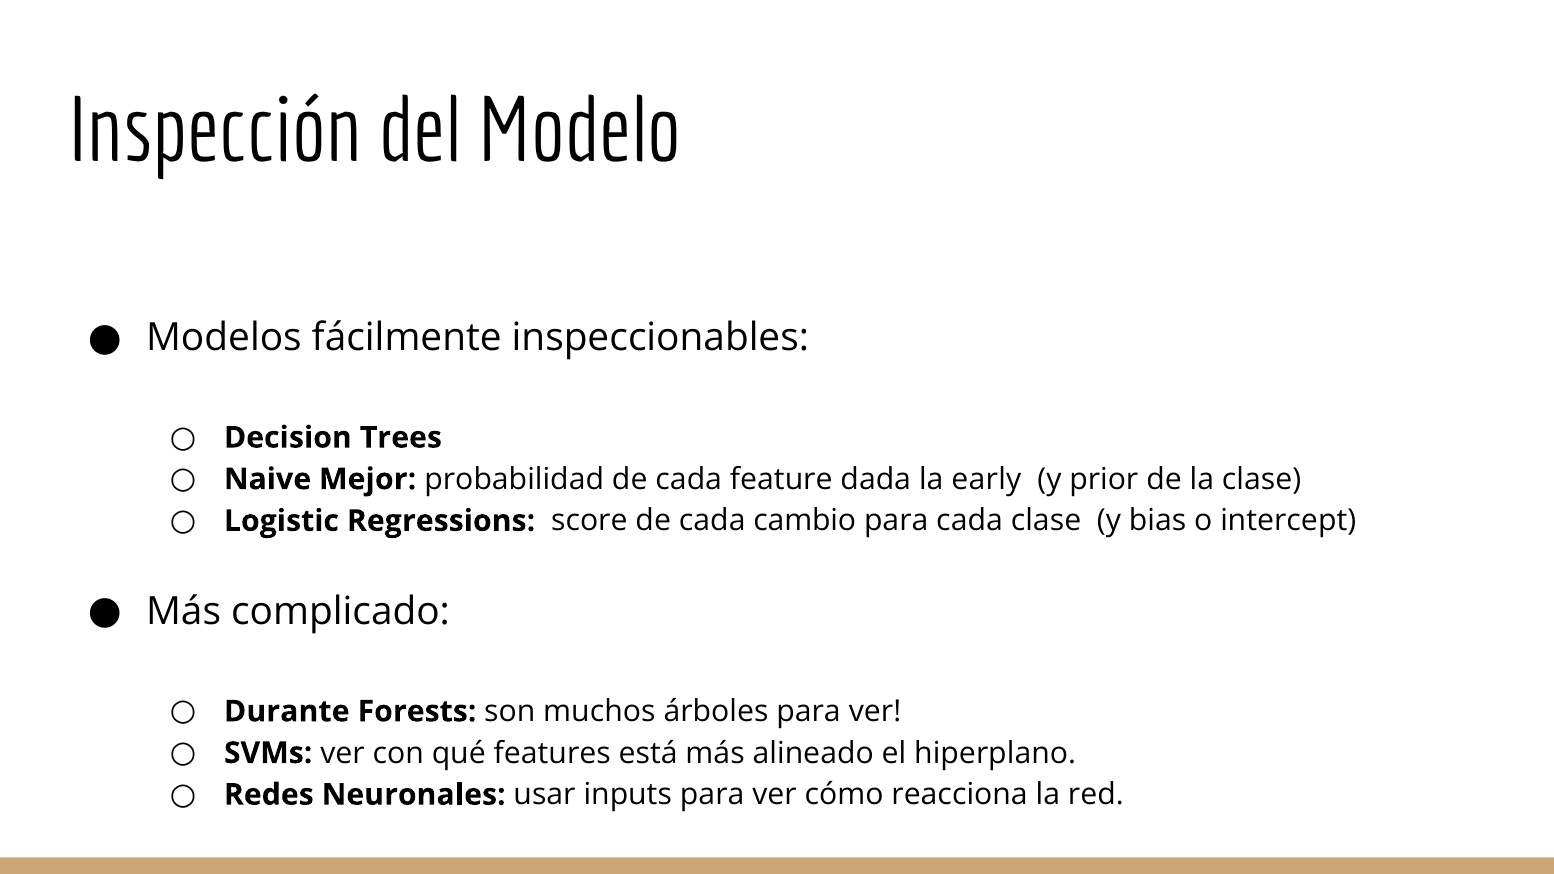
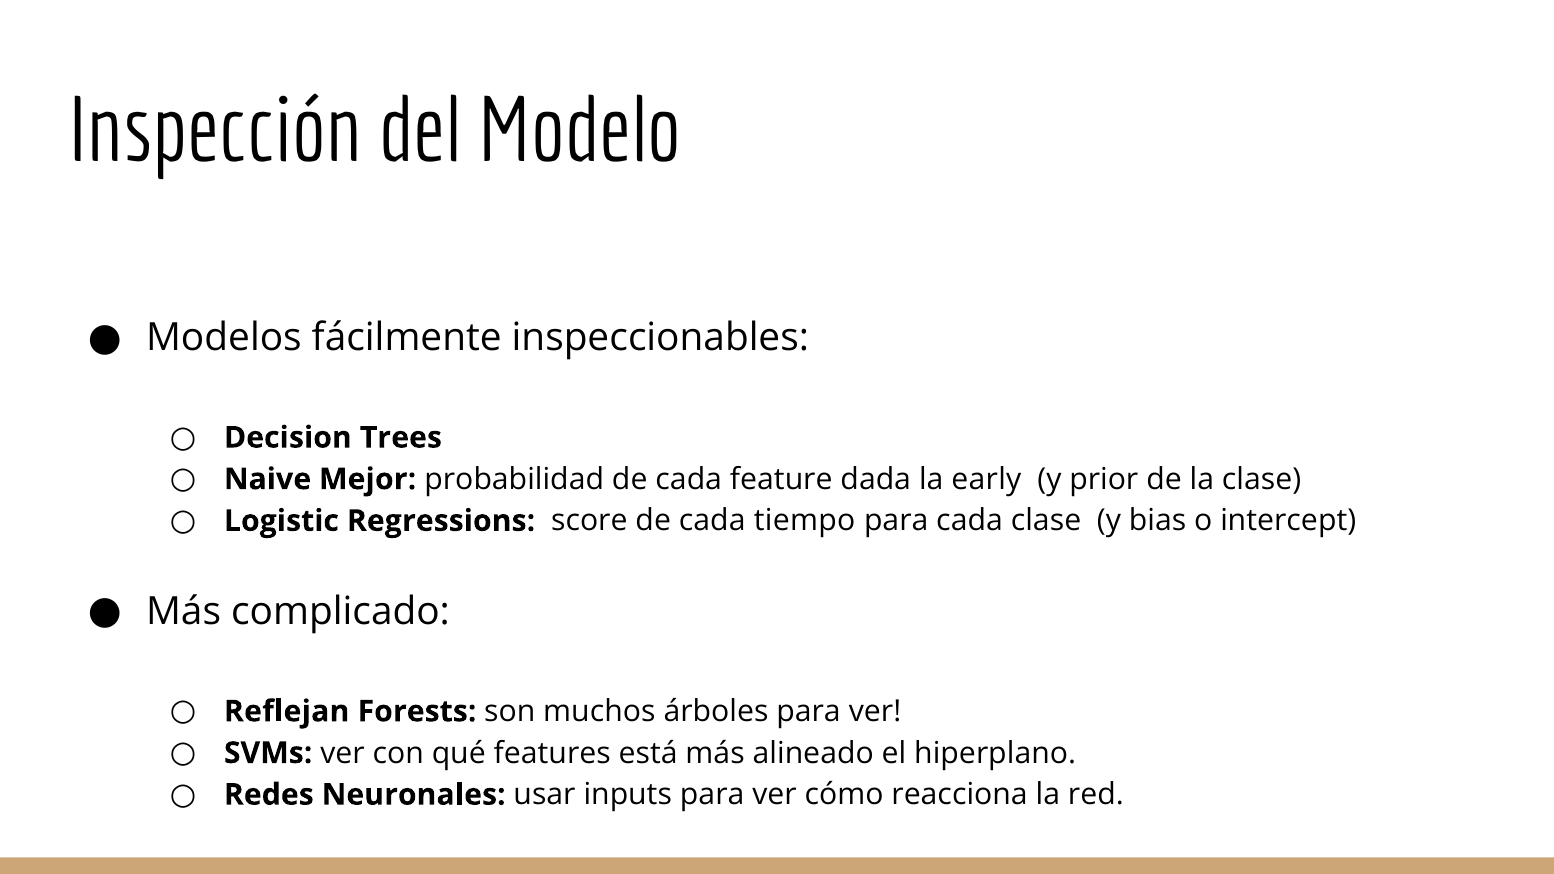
cambio: cambio -> tiempo (805, 521)
Durante: Durante -> Reflejan (287, 712)
